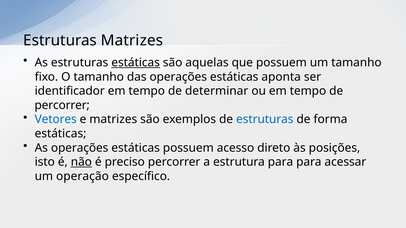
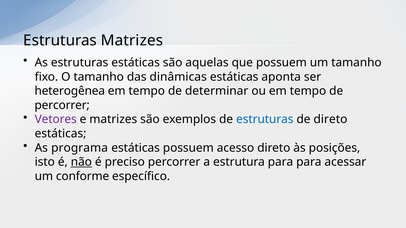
estáticas underline: present -> none (136, 63)
das operações: operações -> dinâmicas (178, 77)
identificador: identificador -> heterogênea (70, 91)
Vetores colour: blue -> purple (56, 120)
de forma: forma -> direto (330, 120)
As operações: operações -> programa (80, 148)
operação: operação -> conforme (83, 176)
